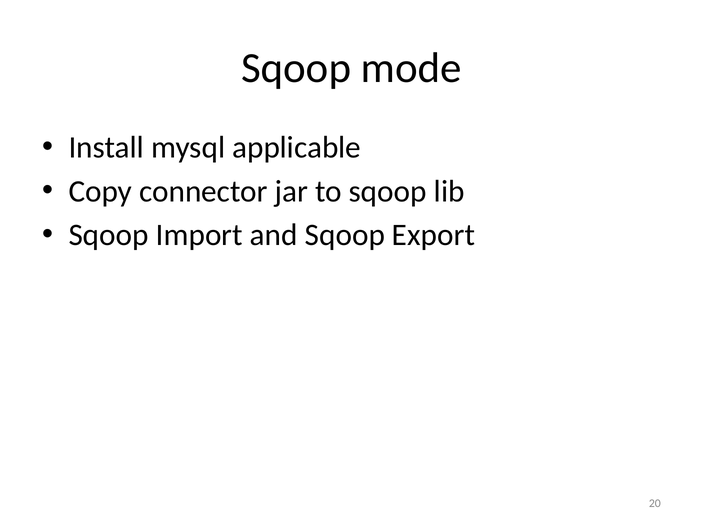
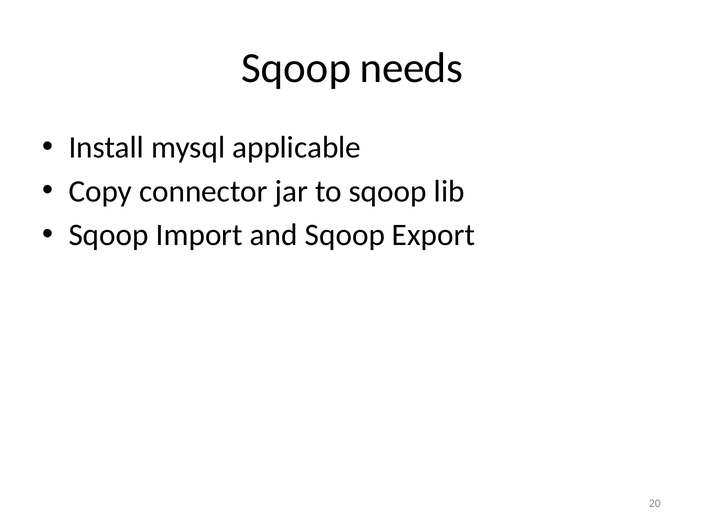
mode: mode -> needs (411, 68)
